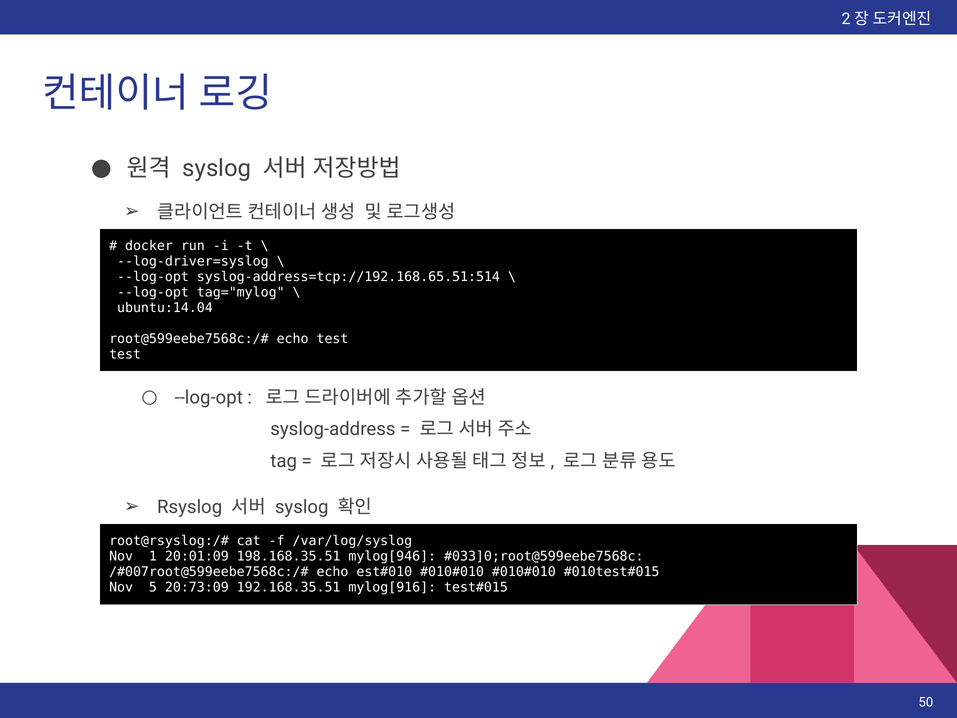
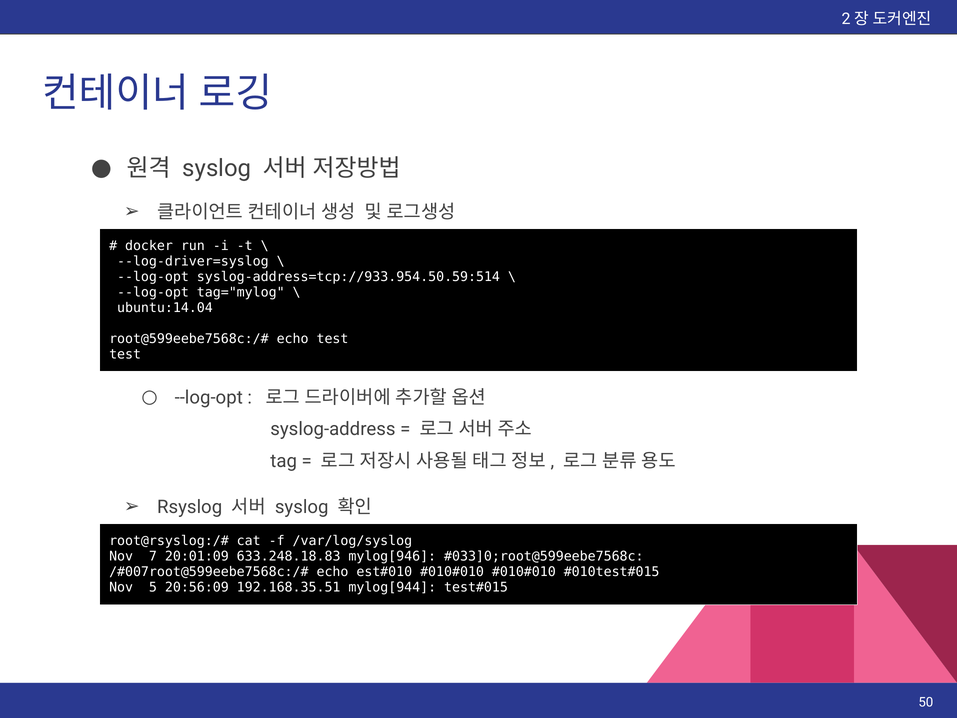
syslog-address=tcp://192.168.65.51:514: syslog-address=tcp://192.168.65.51:514 -> syslog-address=tcp://933.954.50.59:514 (348, 277)
1: 1 -> 7 (153, 556)
198.168.35.51: 198.168.35.51 -> 633.248.18.83 (289, 556)
20:73:09: 20:73:09 -> 20:56:09 (197, 587)
mylog[916: mylog[916 -> mylog[944 (392, 587)
